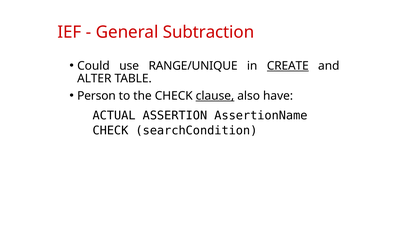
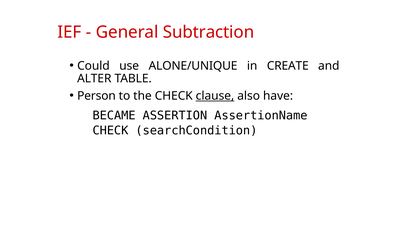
RANGE/UNIQUE: RANGE/UNIQUE -> ALONE/UNIQUE (193, 66)
CREATE underline: present -> none (288, 66)
ACTUAL: ACTUAL -> BECAME (114, 116)
